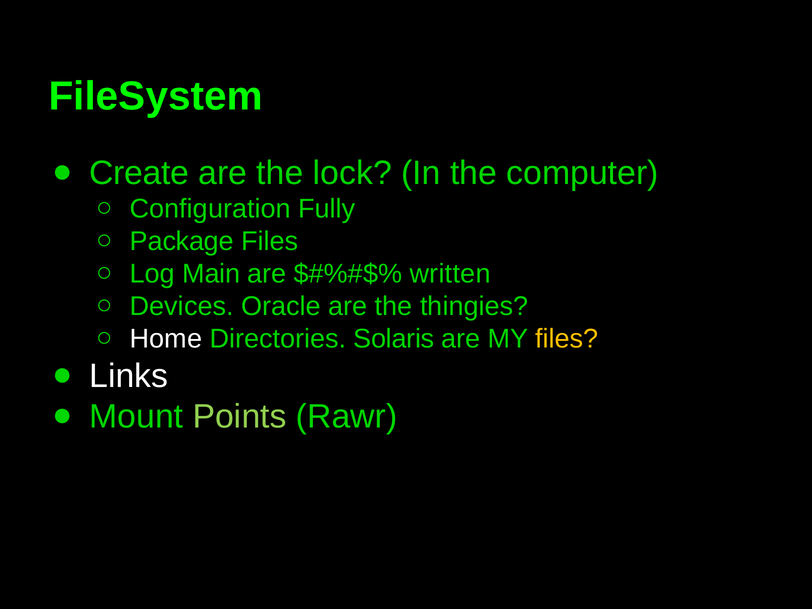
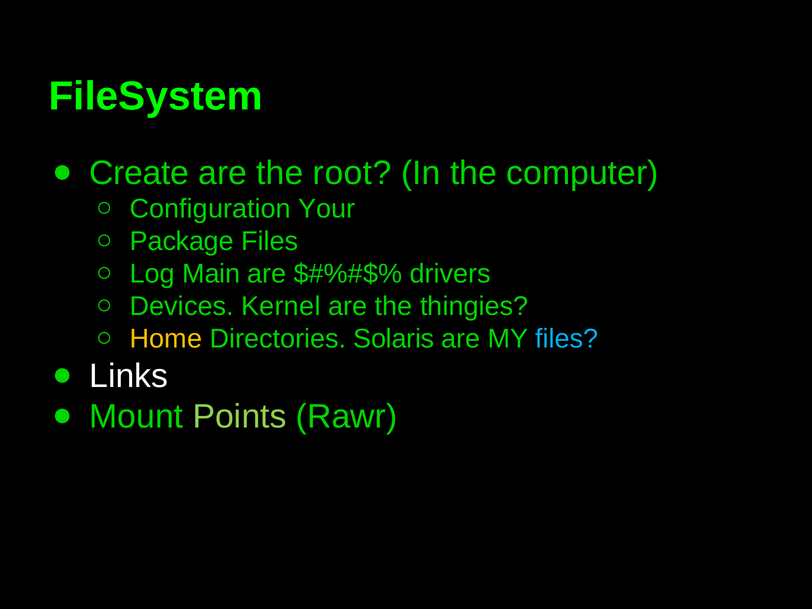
lock: lock -> root (352, 173)
Fully: Fully -> Your (327, 209)
written: written -> drivers (450, 274)
Oracle: Oracle -> Kernel (281, 306)
Home colour: white -> yellow (166, 339)
files colour: yellow -> light blue (567, 339)
